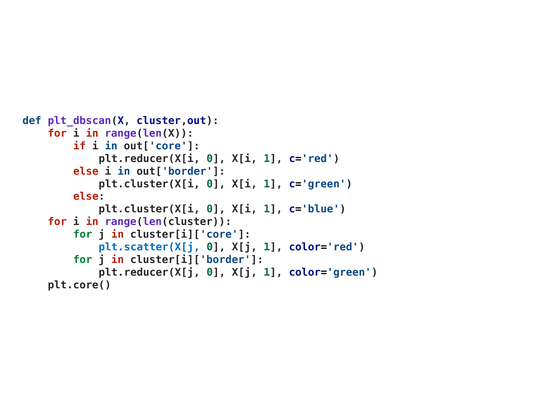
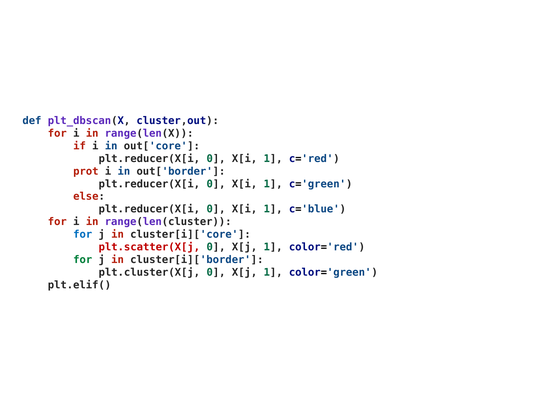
else: else -> prot (86, 171)
plt.cluster(X[i: plt.cluster(X[i -> plt.reducer(X[i (149, 184)
plt.cluster(X[i: plt.cluster(X[i -> plt.reducer(X[i (149, 209)
for colour: green -> blue (83, 234)
plt.scatter(X[j colour: blue -> red (149, 247)
plt.reducer(X[j: plt.reducer(X[j -> plt.cluster(X[j (149, 272)
plt.core(: plt.core( -> plt.elif( (79, 285)
